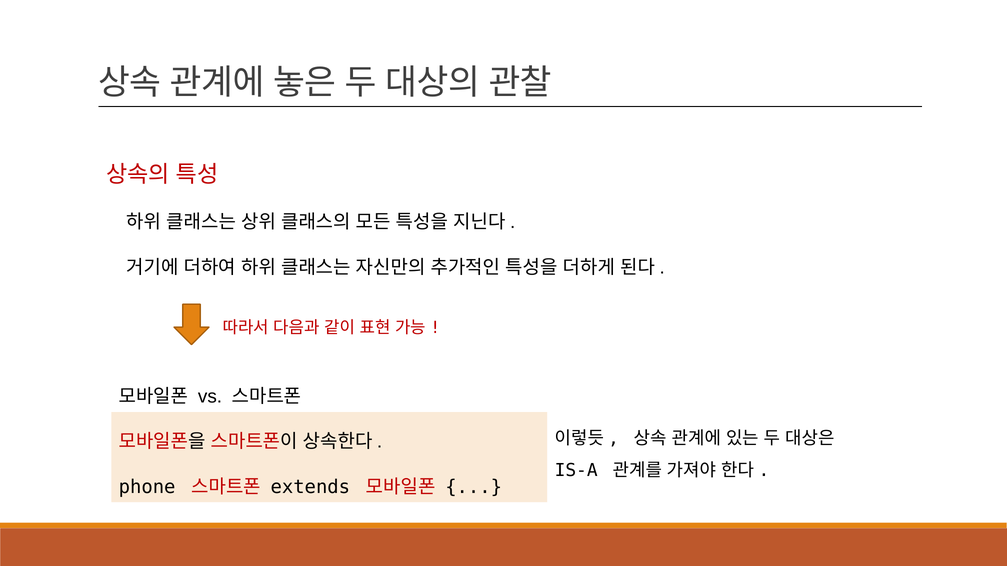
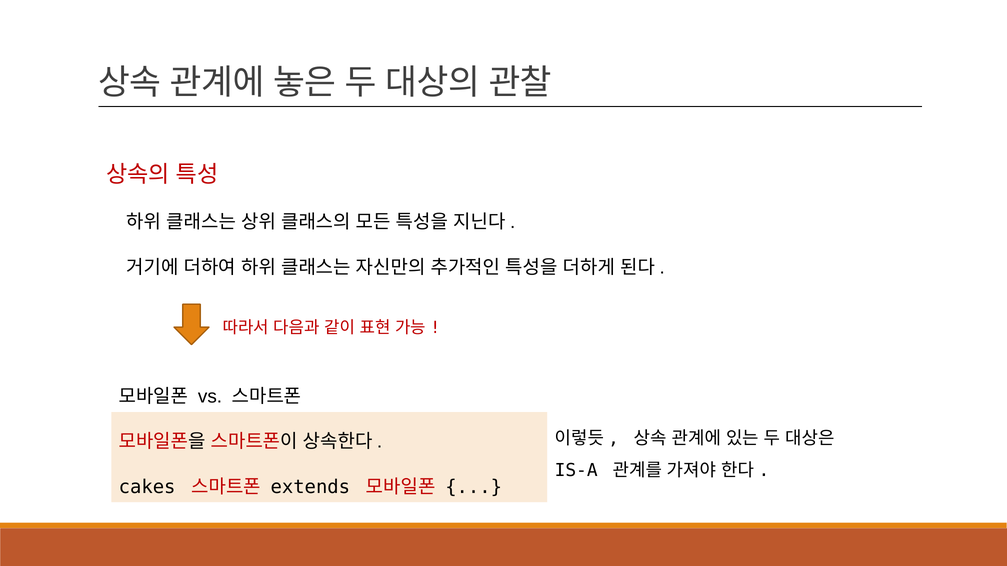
phone: phone -> cakes (147, 487)
